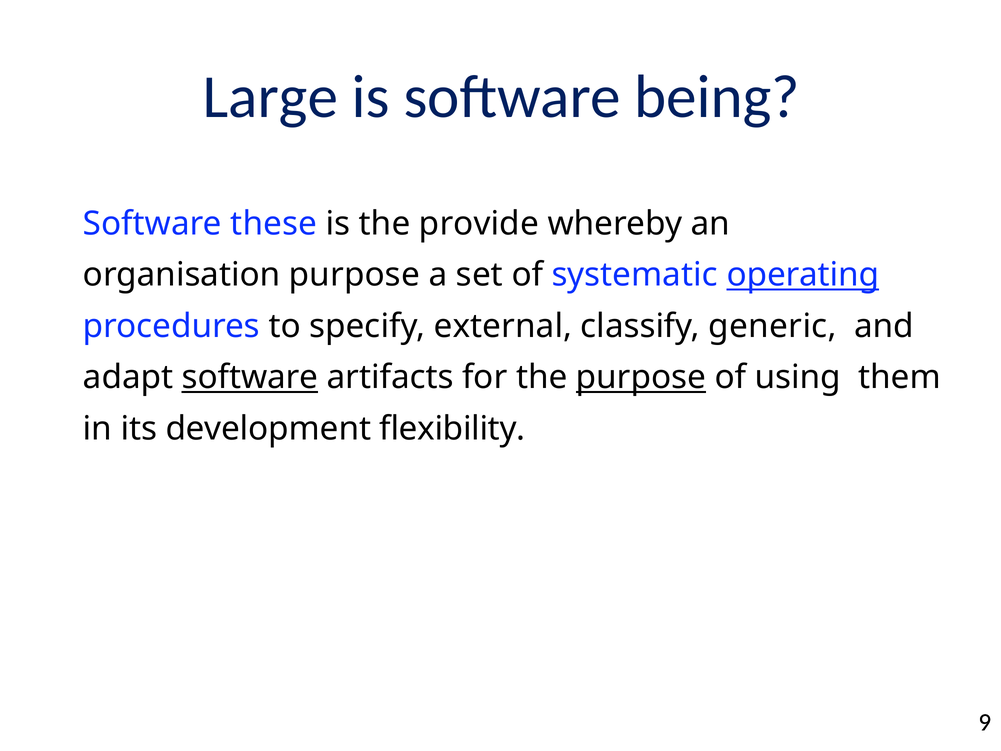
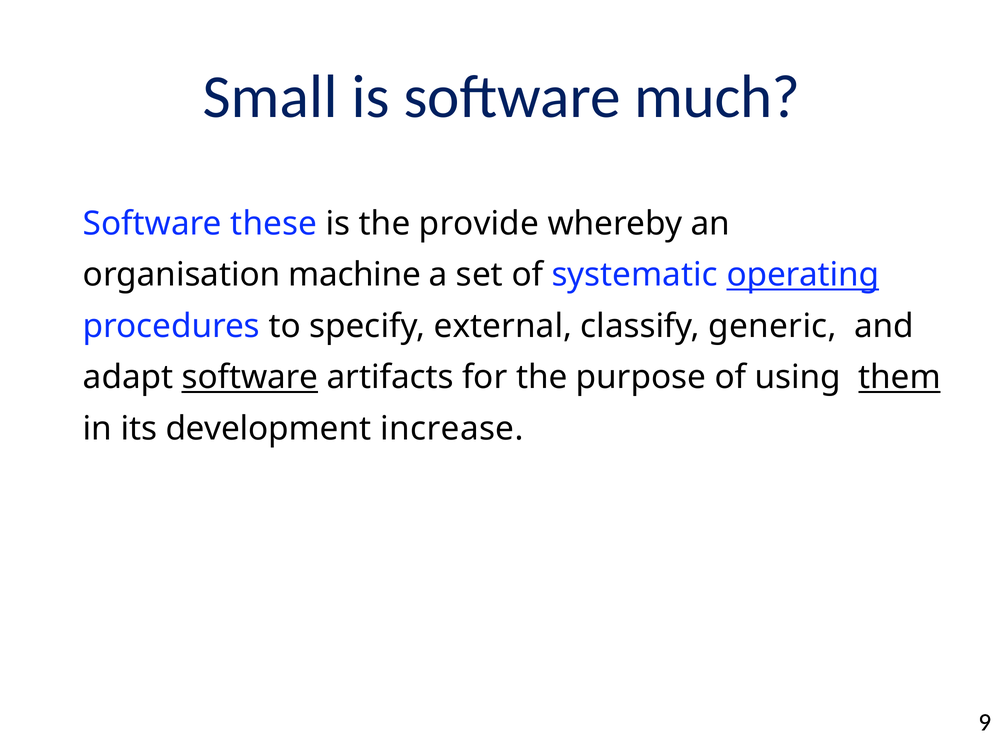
Large: Large -> Small (270, 97)
being: being -> much (717, 97)
organisation purpose: purpose -> machine (355, 275)
purpose underline: present -> none (641, 377)
them underline: none -> present (899, 377)
flexibility: flexibility -> increase (452, 429)
